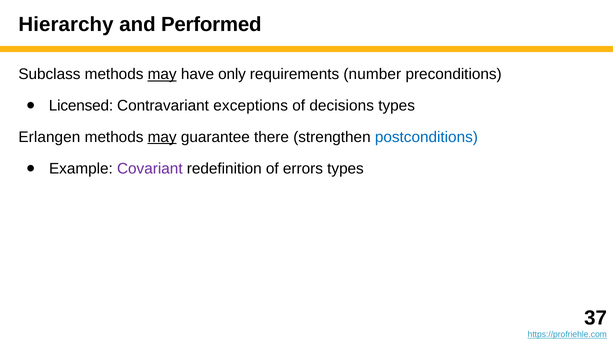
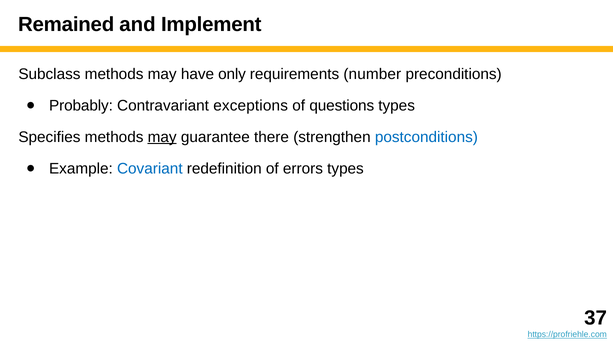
Hierarchy: Hierarchy -> Remained (66, 24)
Performed: Performed -> Implement (211, 24)
may underline: present -> none (162, 74)
Licensed: Licensed -> Probably (81, 106)
decisions: decisions -> questions (342, 106)
Erlangen: Erlangen -> Specifies (49, 137)
Covariant colour: purple -> blue (150, 168)
